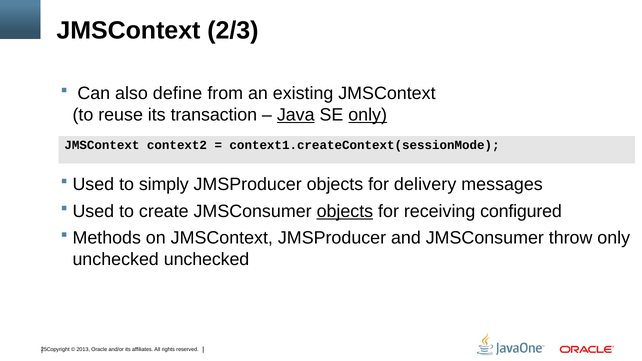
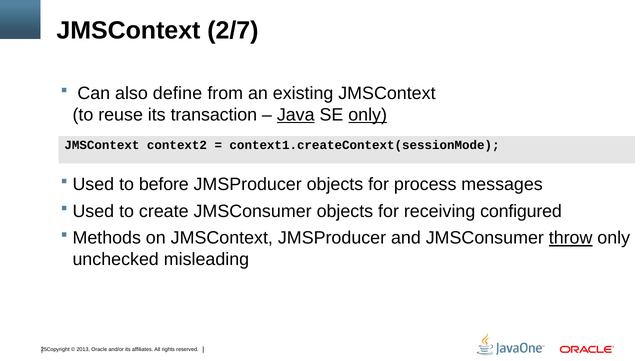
2/3: 2/3 -> 2/7 (233, 31)
simply: simply -> before (164, 185)
delivery: delivery -> process (425, 185)
objects underline: present -> none (345, 211)
throw underline: none -> present (571, 238)
unchecked unchecked: unchecked -> misleading (206, 260)
